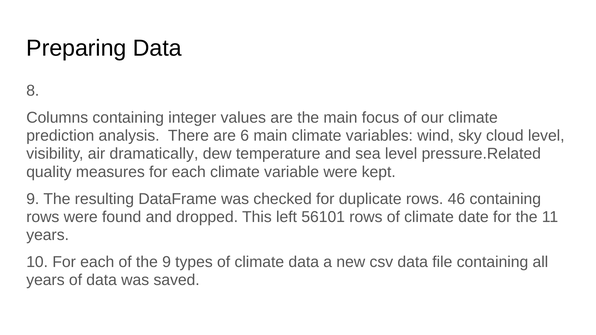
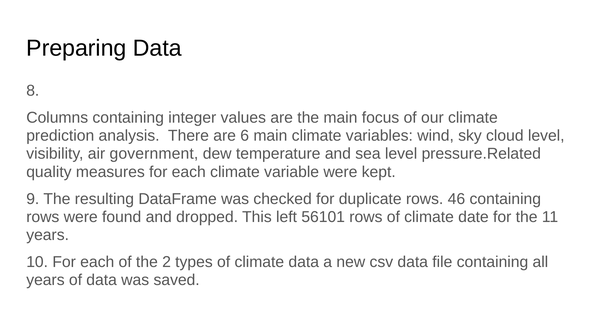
dramatically: dramatically -> government (154, 154)
the 9: 9 -> 2 (167, 262)
